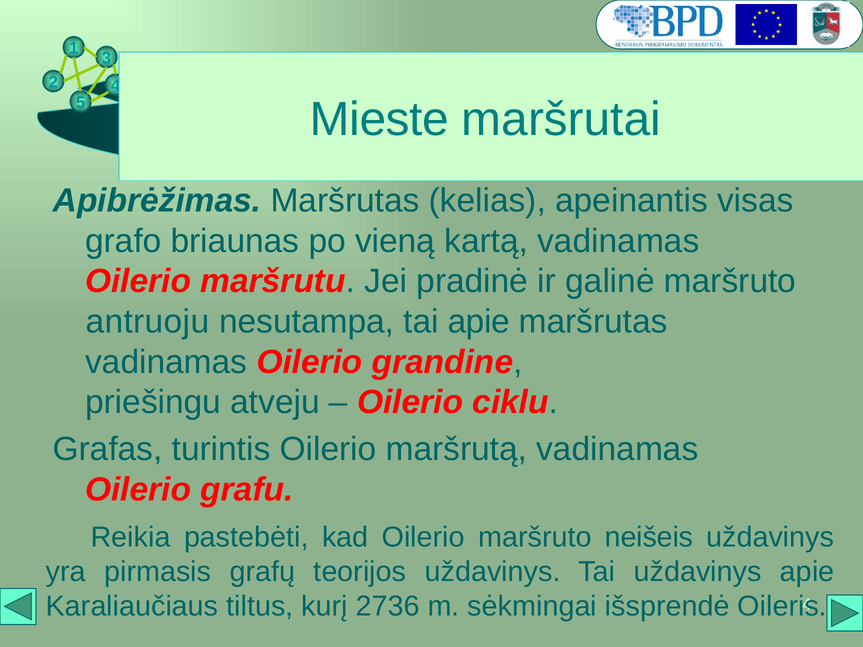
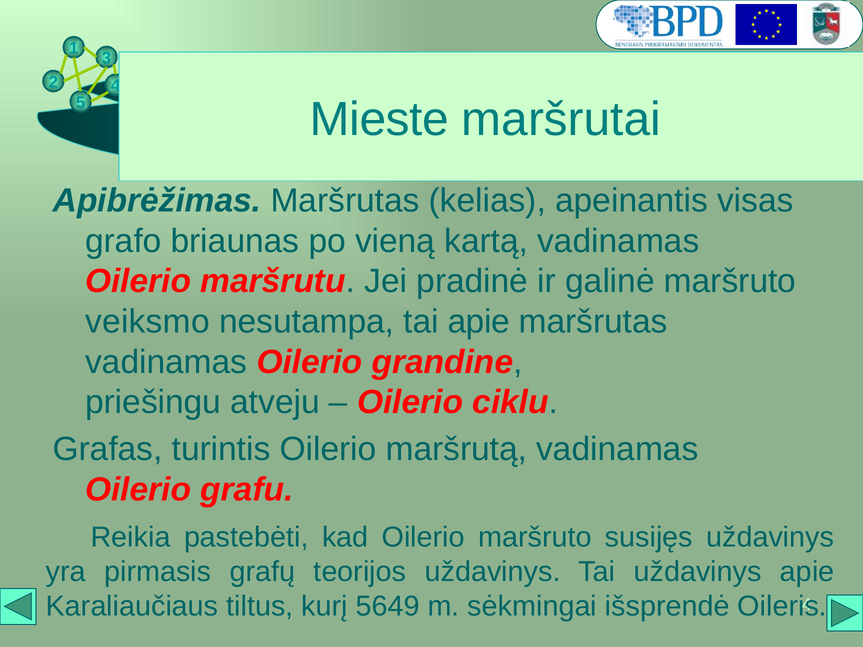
antruoju: antruoju -> veiksmo (147, 322)
neišeis: neišeis -> susijęs (649, 537)
2736: 2736 -> 5649 (388, 606)
